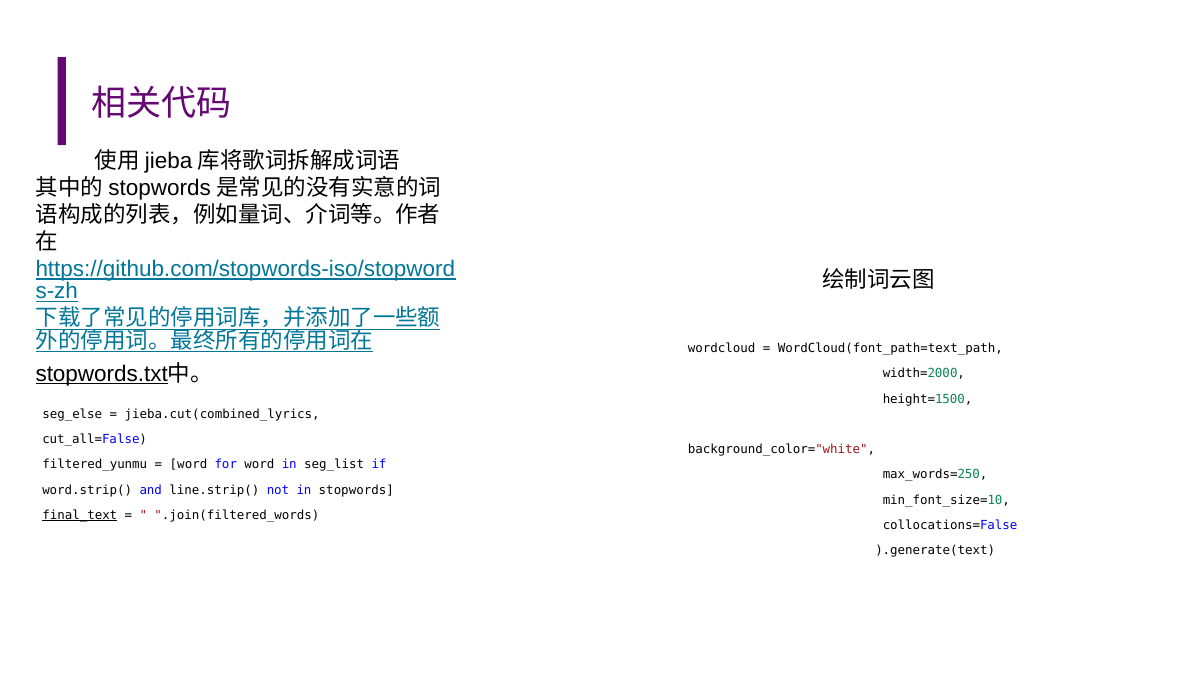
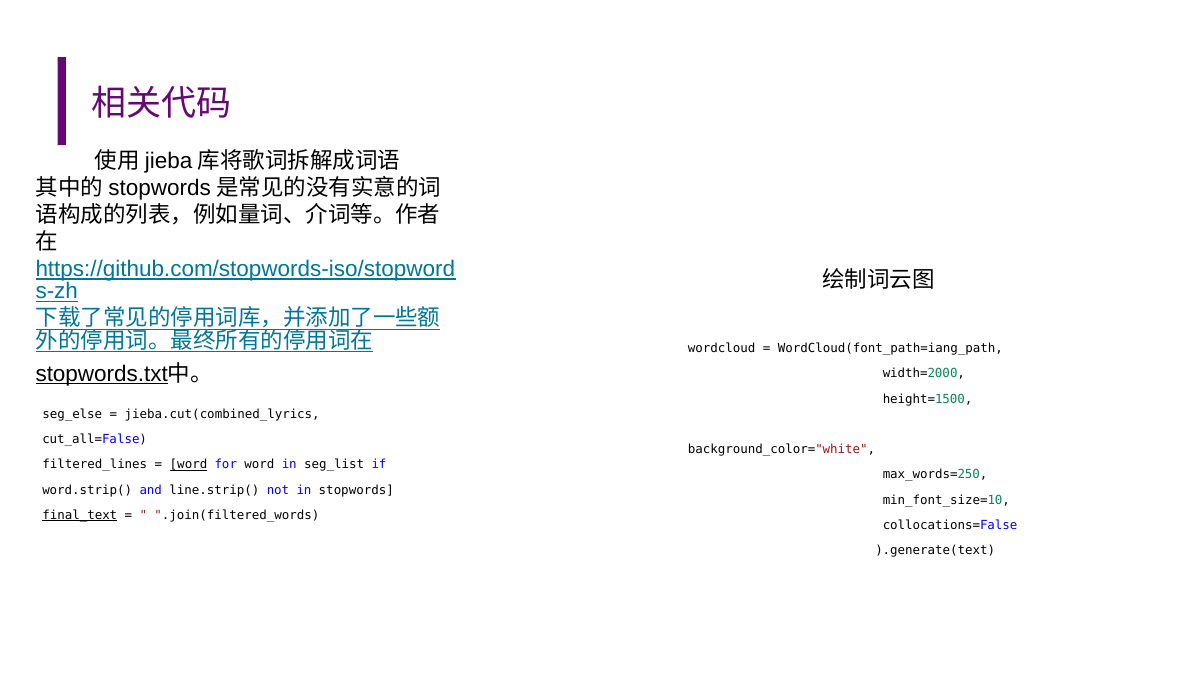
WordCloud(font_path=text_path: WordCloud(font_path=text_path -> WordCloud(font_path=iang_path (890, 348)
filtered_yunmu: filtered_yunmu -> filtered_lines (95, 465)
word underline: none -> present (189, 465)
